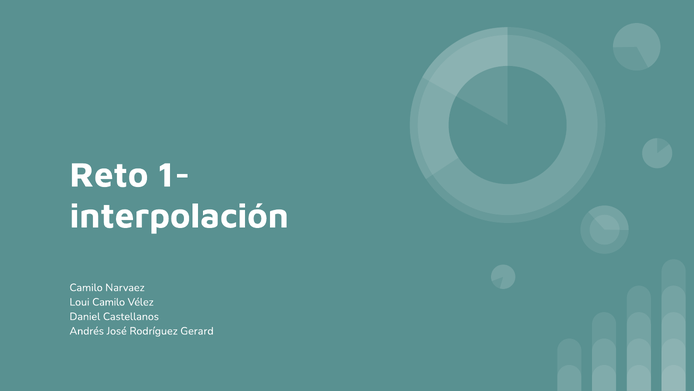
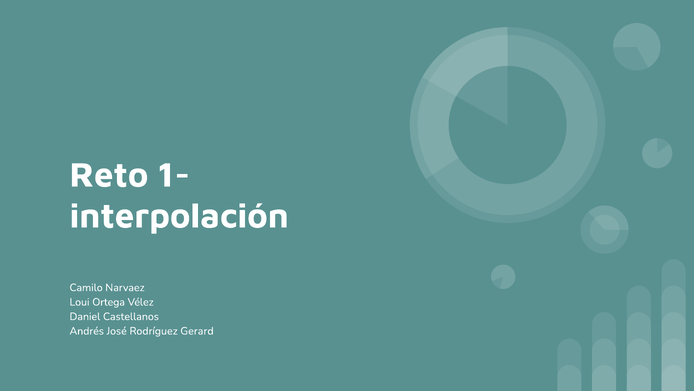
Loui Camilo: Camilo -> Ortega (109, 302)
